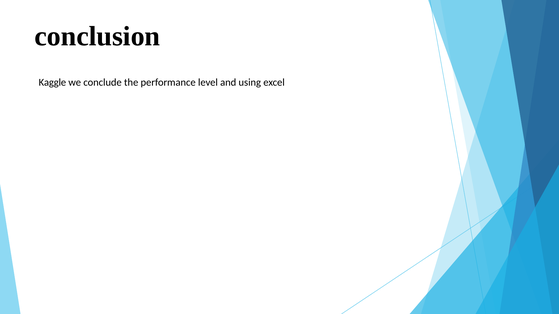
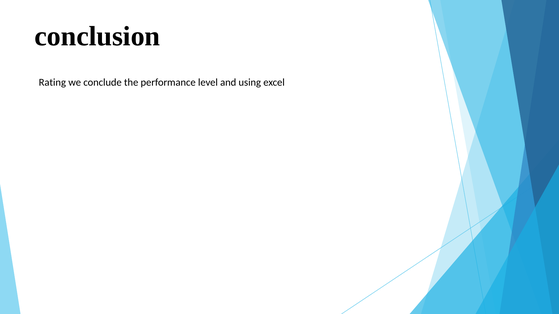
Kaggle: Kaggle -> Rating (52, 82)
